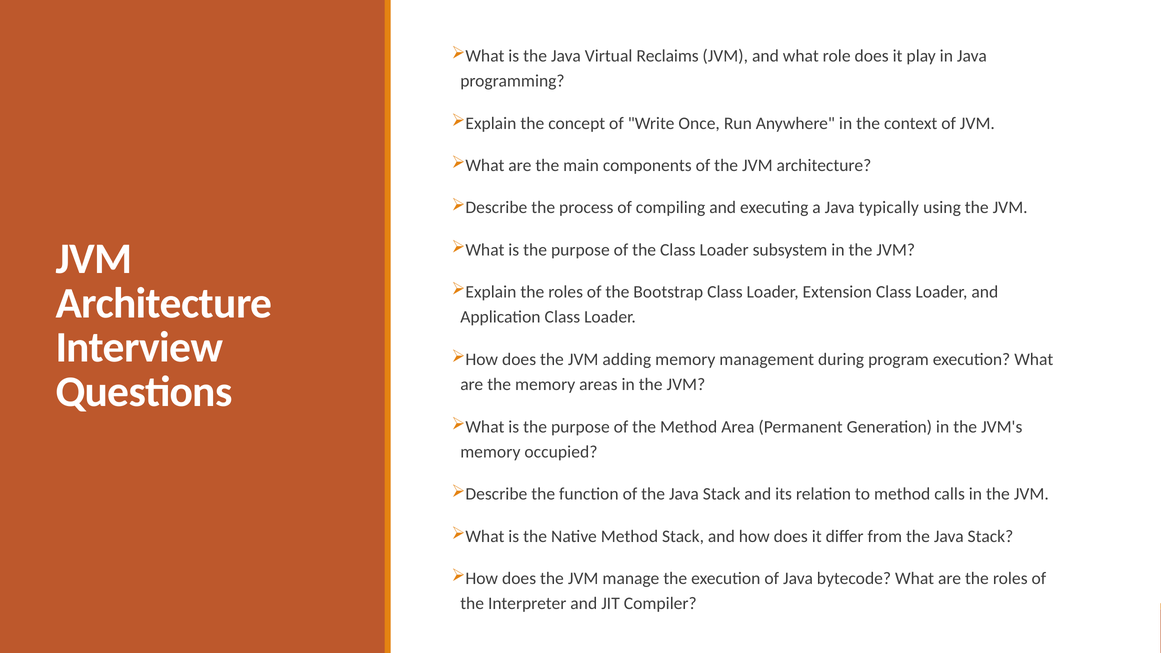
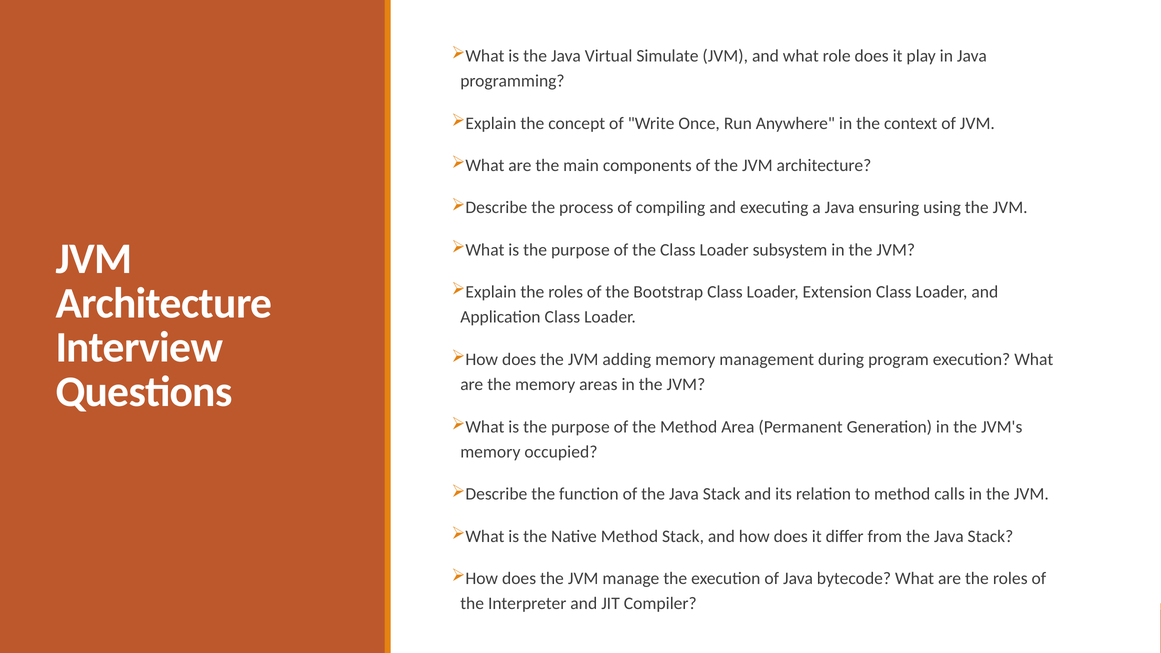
Reclaims: Reclaims -> Simulate (667, 56)
typically: typically -> ensuring (889, 208)
